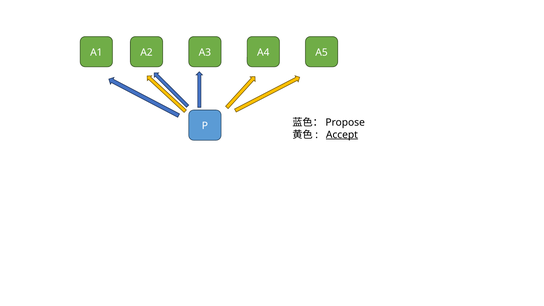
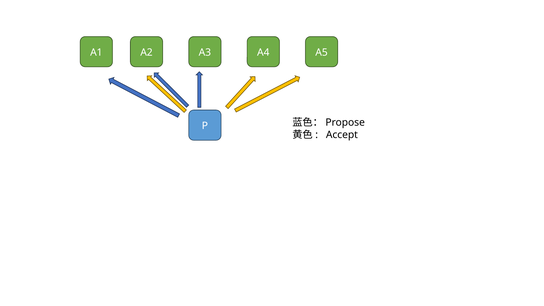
Accept underline: present -> none (342, 135)
